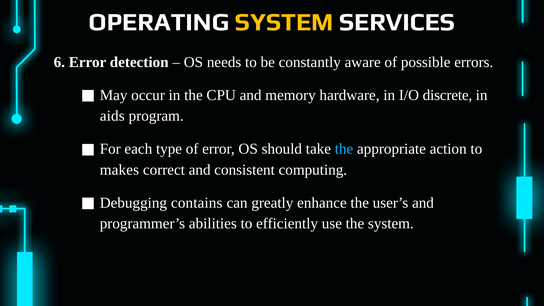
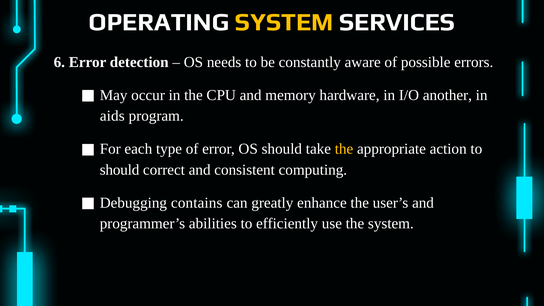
discrete: discrete -> another (447, 95)
the colour: light blue -> yellow (344, 149)
makes: makes -> should (120, 170)
